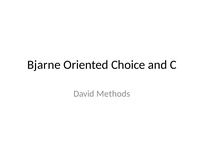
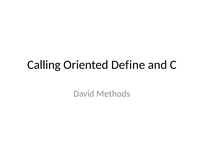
Bjarne: Bjarne -> Calling (44, 65)
Choice: Choice -> Define (128, 65)
